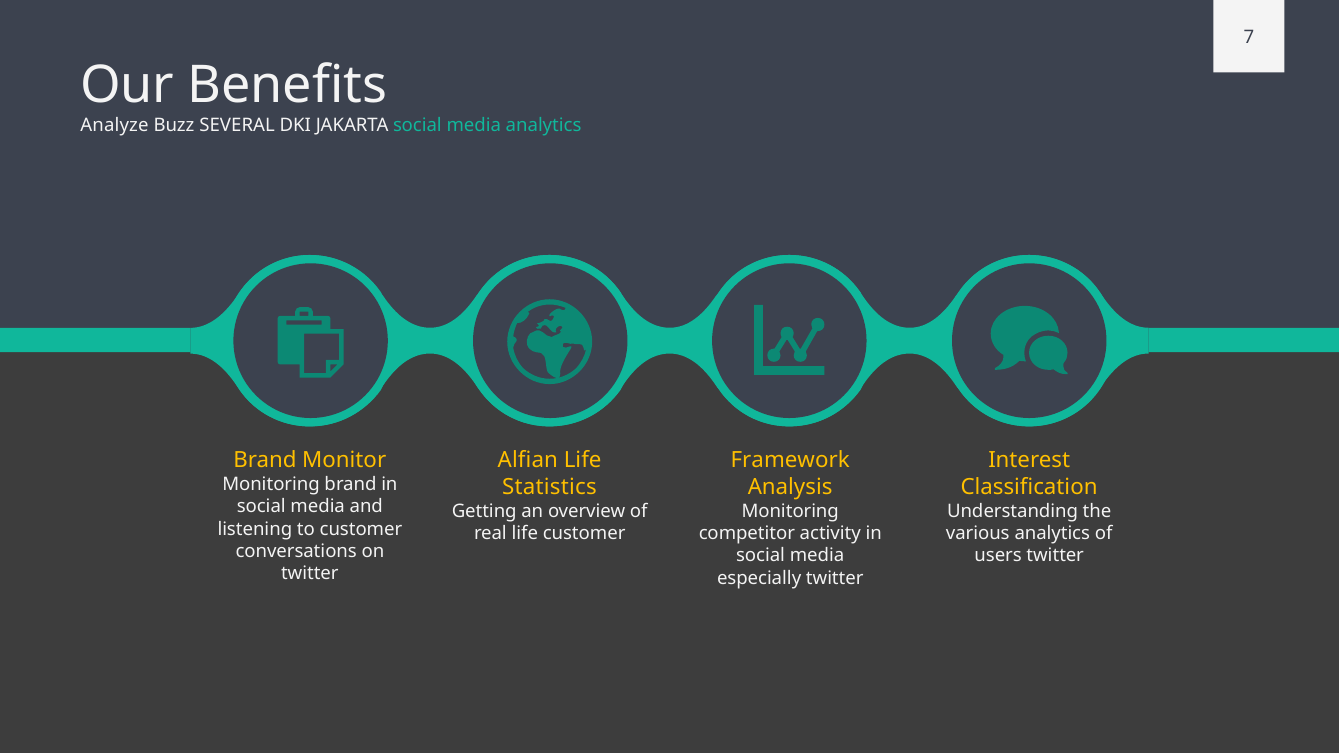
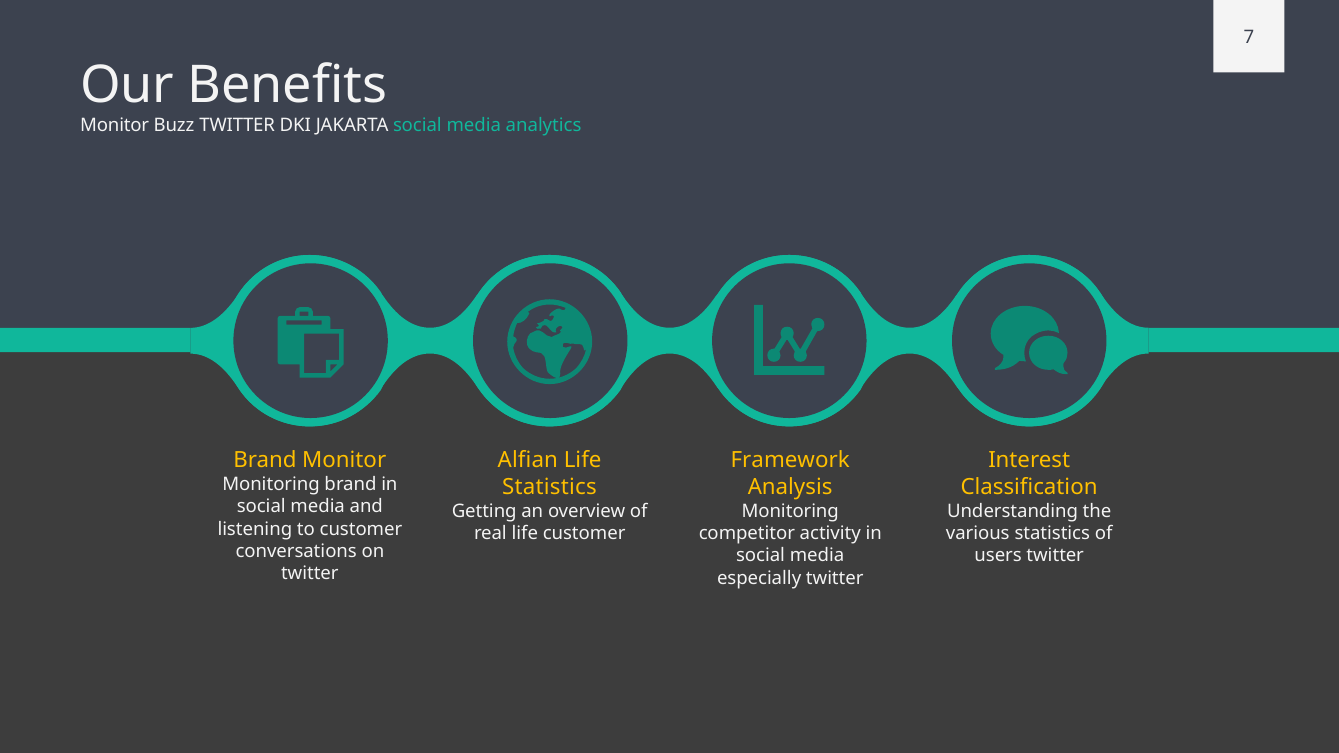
Analyze: Analyze -> Monitor (115, 125)
Buzz SEVERAL: SEVERAL -> TWITTER (237, 125)
various analytics: analytics -> statistics (1052, 534)
